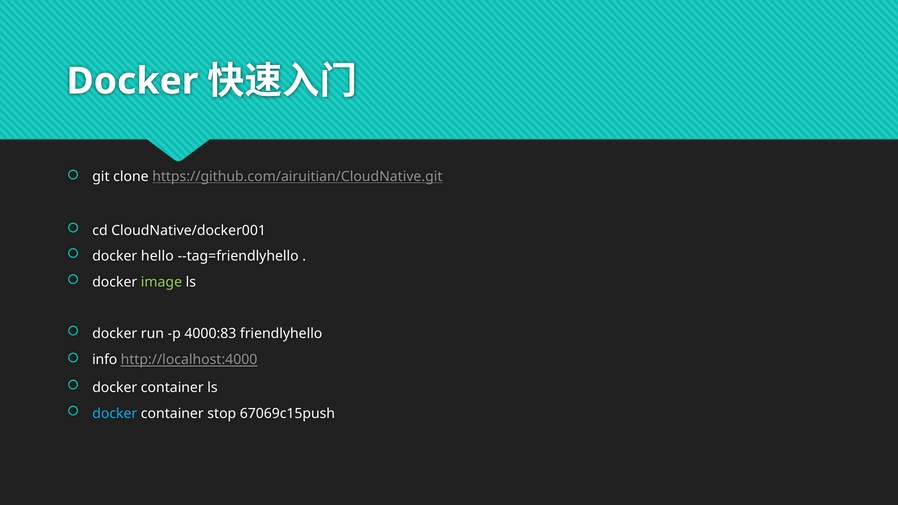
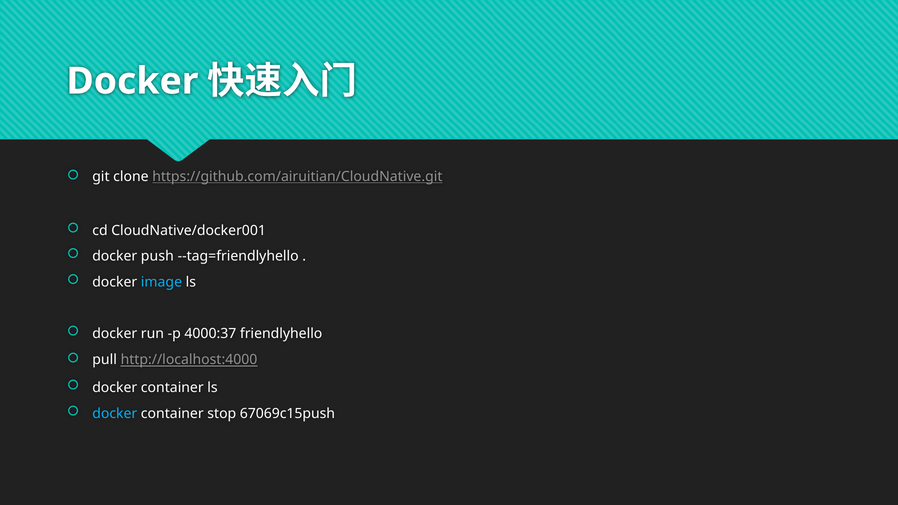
hello: hello -> push (157, 256)
image colour: light green -> light blue (161, 282)
4000:83: 4000:83 -> 4000:37 (210, 334)
info: info -> pull (105, 360)
